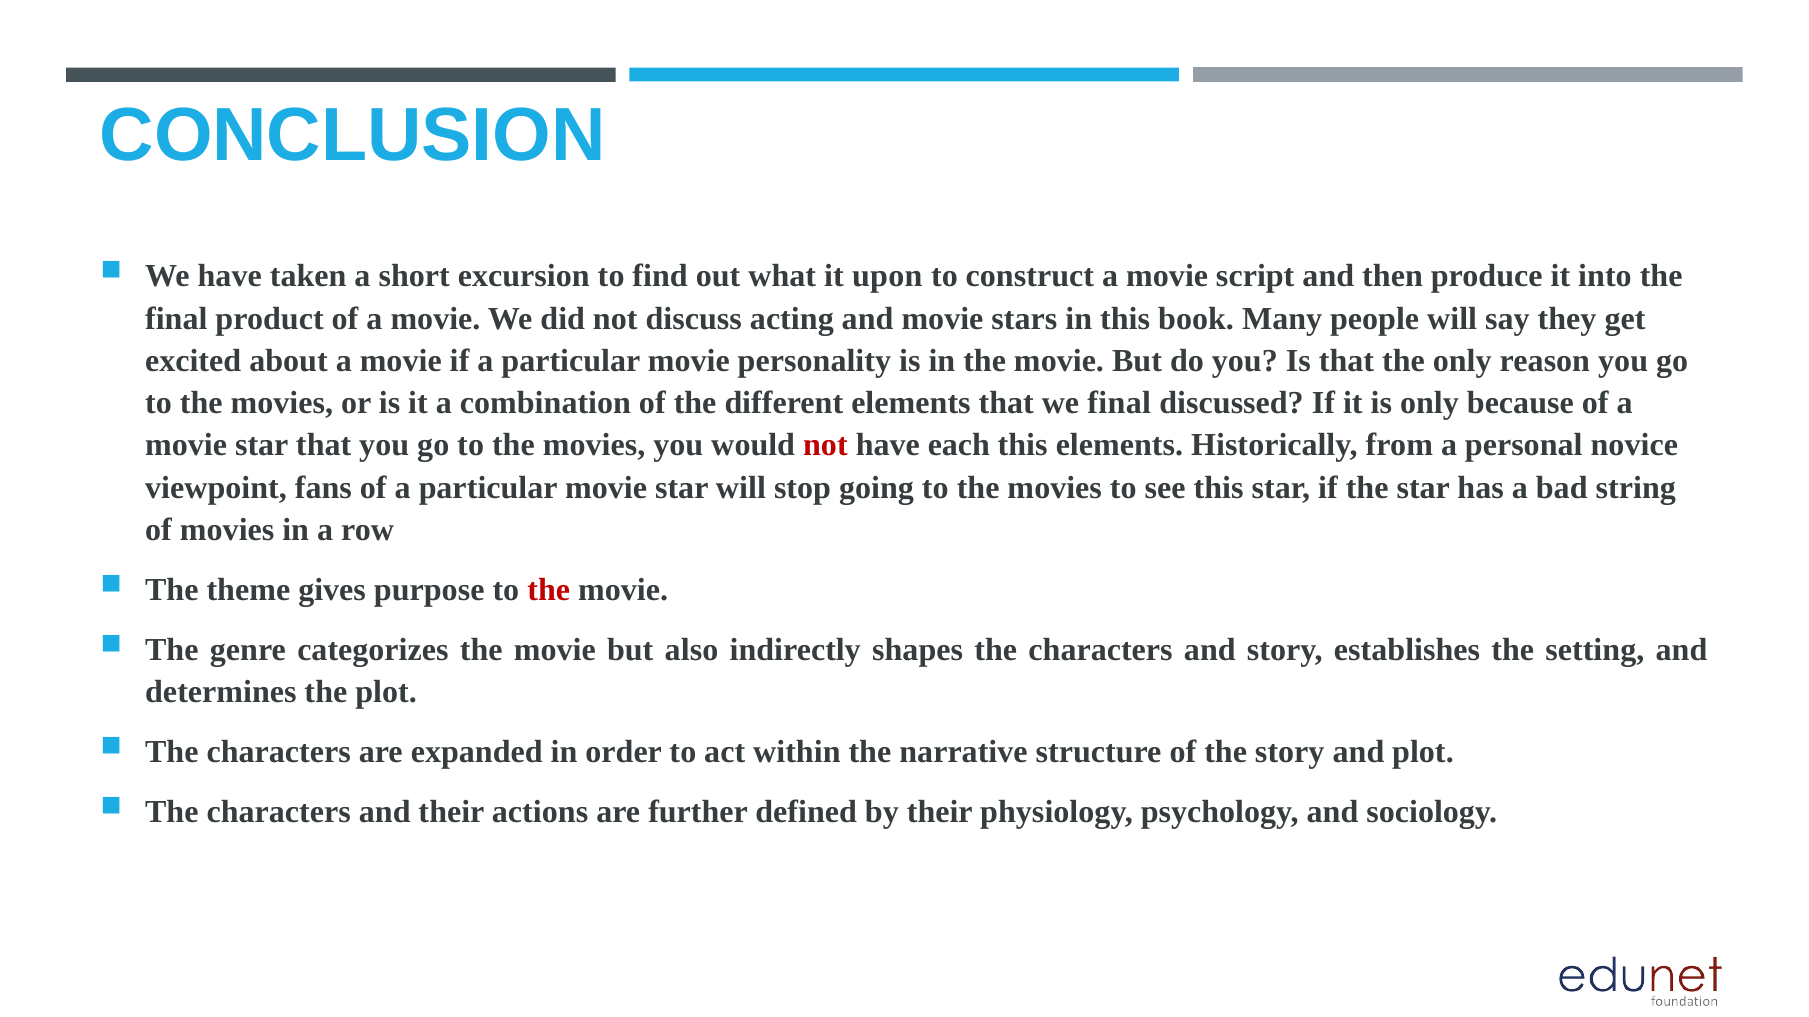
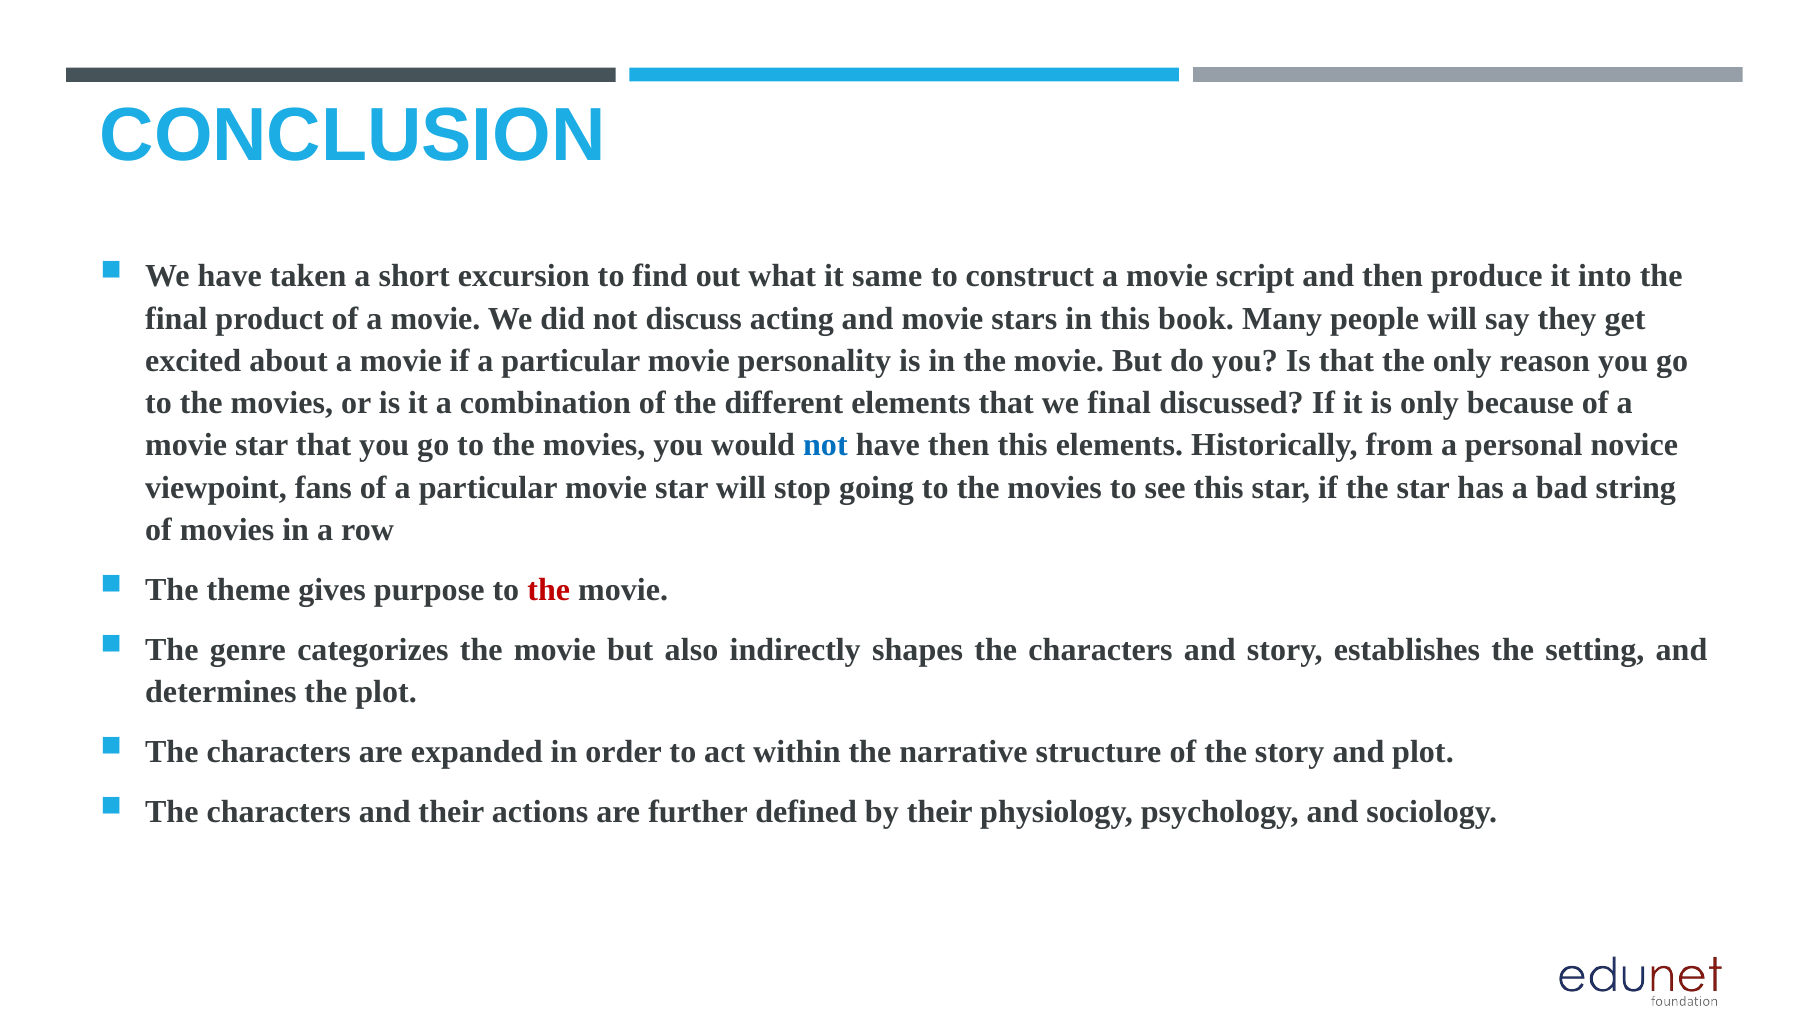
upon: upon -> same (887, 276)
not colour: red -> blue (825, 446)
have each: each -> then (959, 446)
